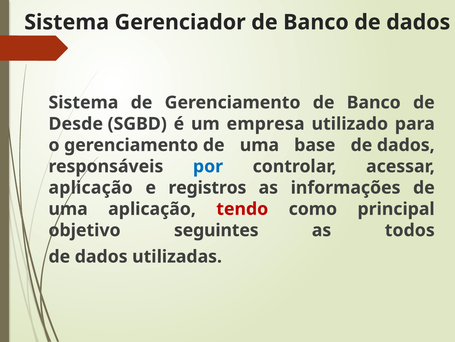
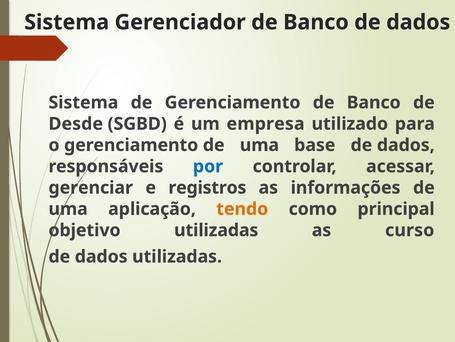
aplicação: aplicação -> gerenciar (91, 187)
tendo colour: red -> orange (242, 209)
objetivo seguintes: seguintes -> utilizadas (216, 230)
todos: todos -> curso (410, 230)
